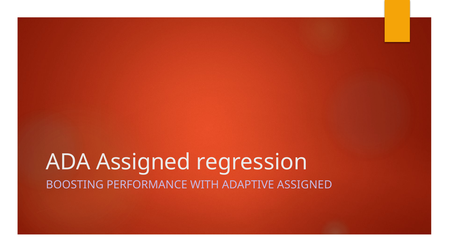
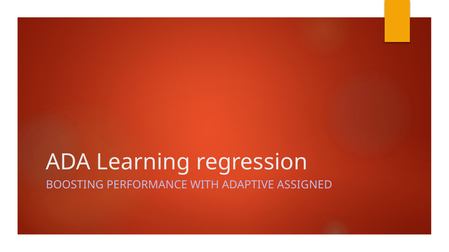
ADA Assigned: Assigned -> Learning (143, 162)
